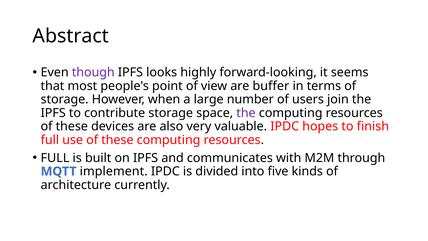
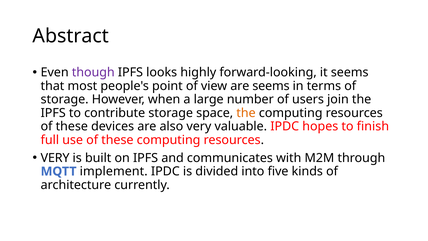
are buffer: buffer -> seems (271, 86)
the colour: purple -> orange (246, 113)
FULL: FULL -> VERY (55, 158)
